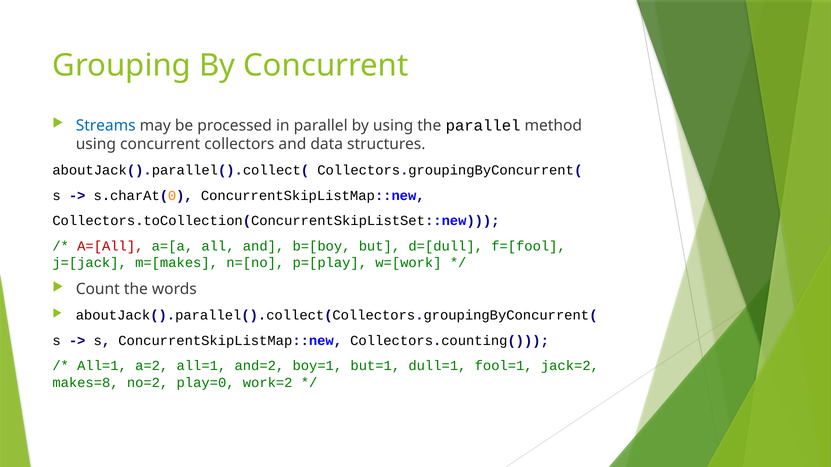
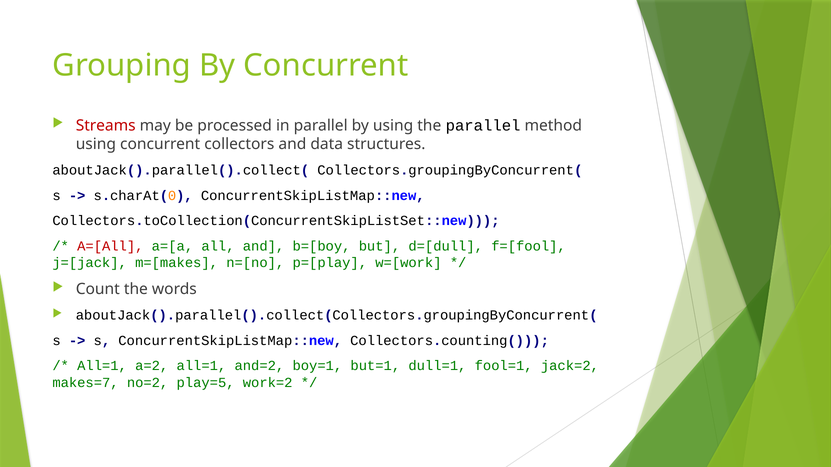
Streams colour: blue -> red (106, 126)
makes=8: makes=8 -> makes=7 (86, 383)
play=0: play=0 -> play=5 (206, 383)
